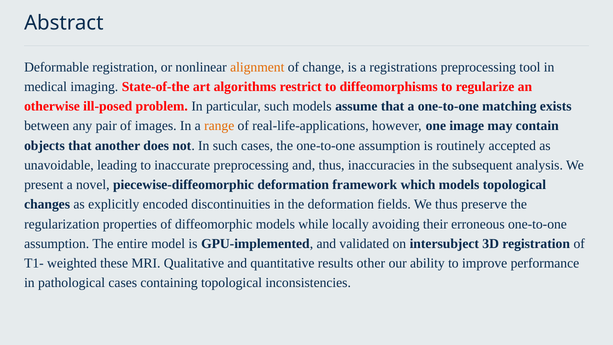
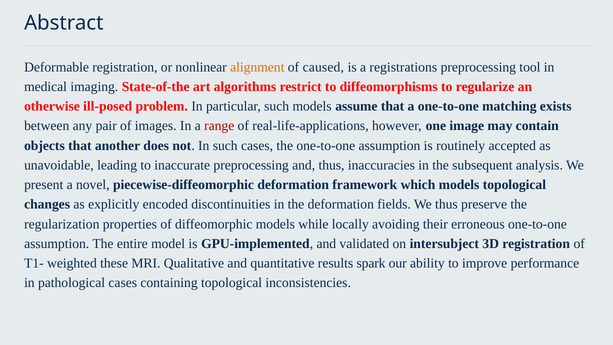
change: change -> caused (323, 67)
range colour: orange -> red (219, 126)
other: other -> spark (371, 263)
